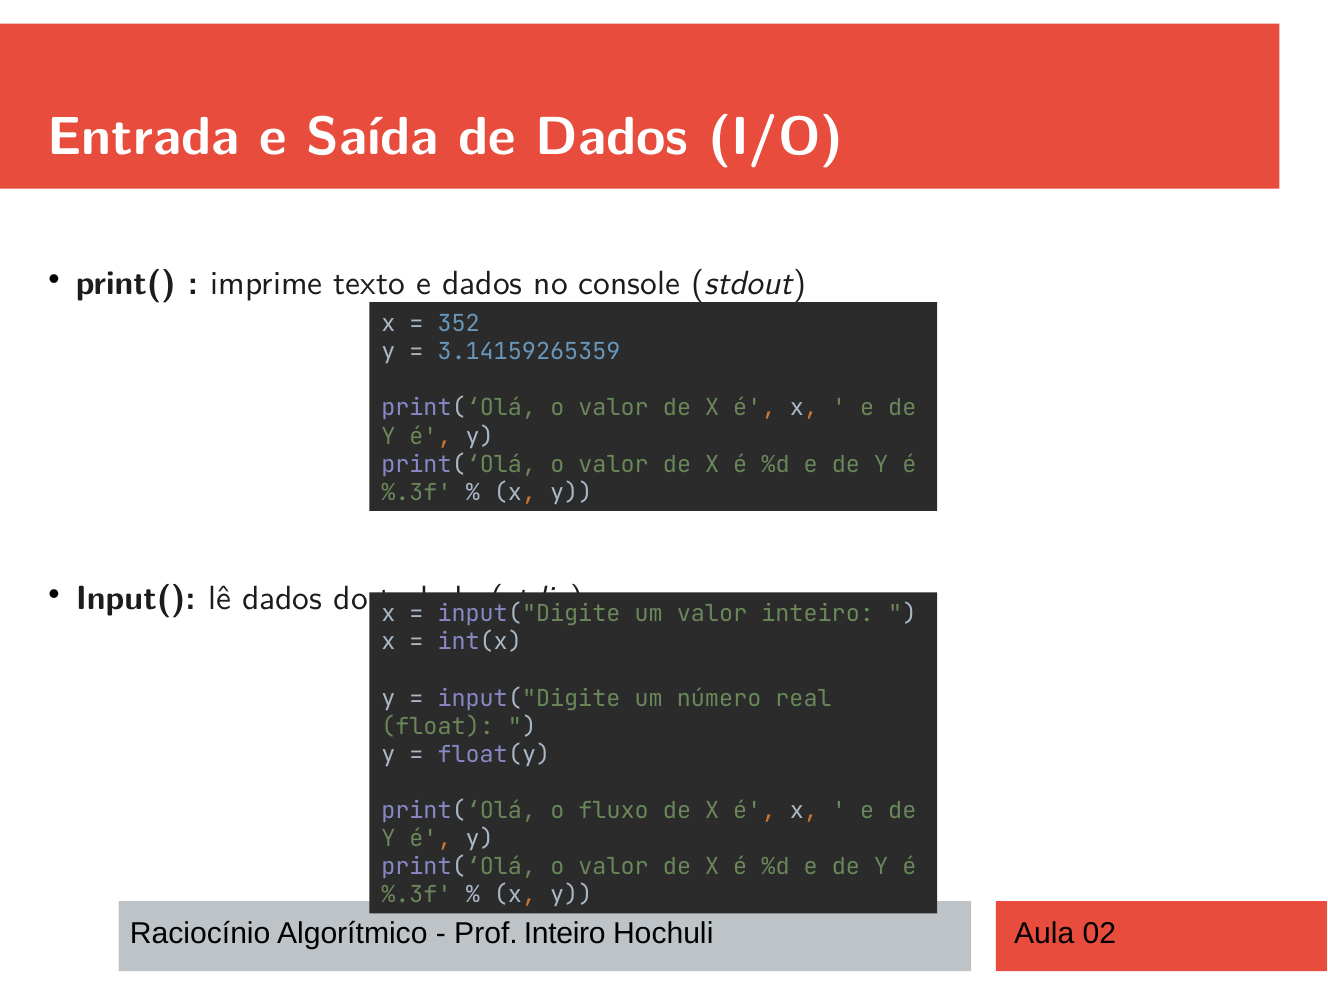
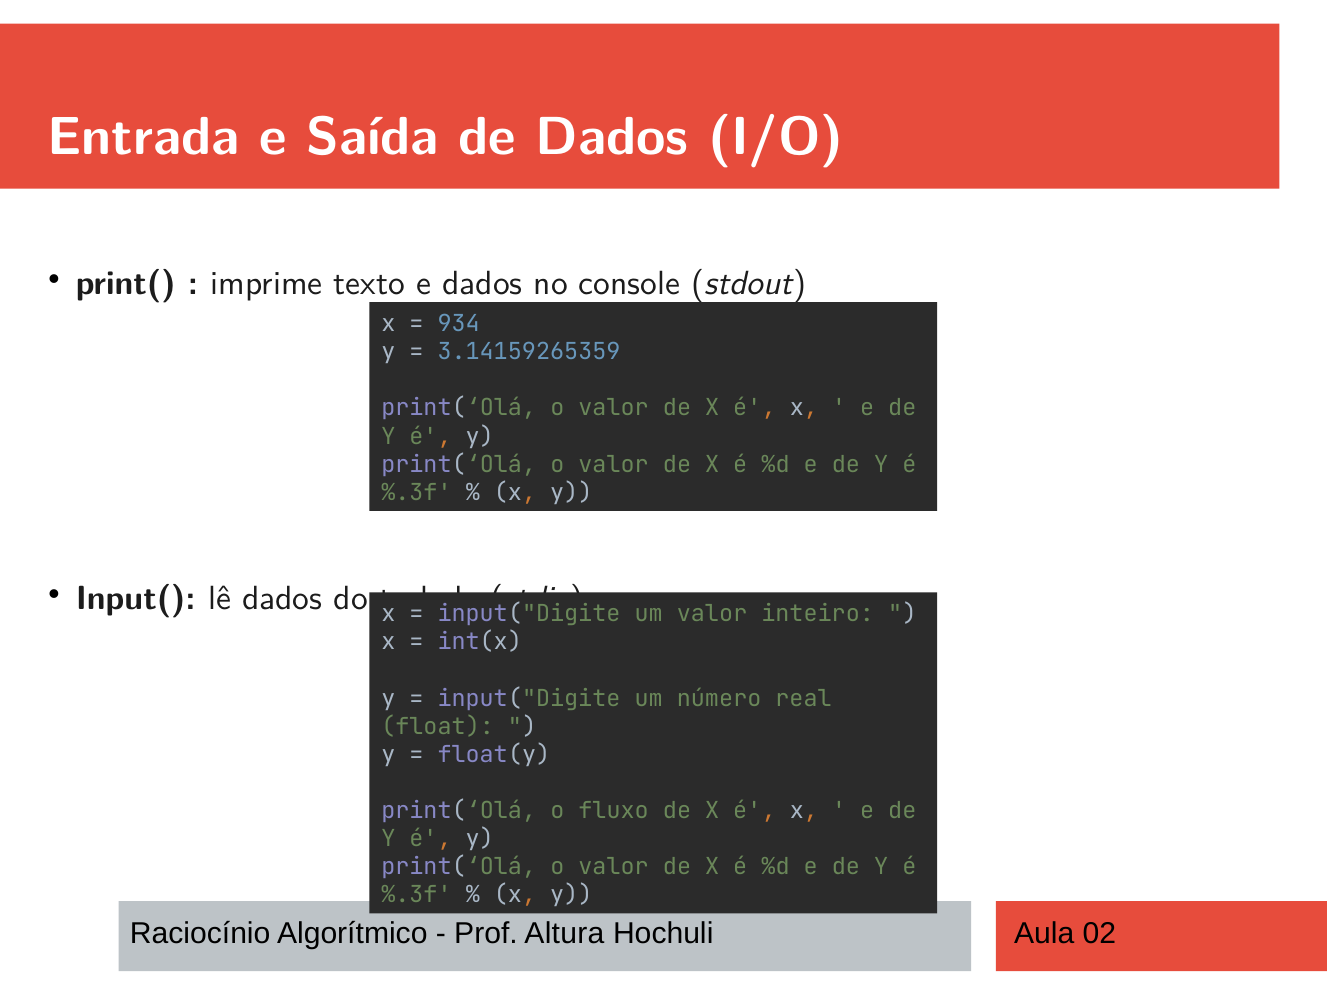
352: 352 -> 934 (459, 324)
Prof Inteiro: Inteiro -> Altura (564, 933)
